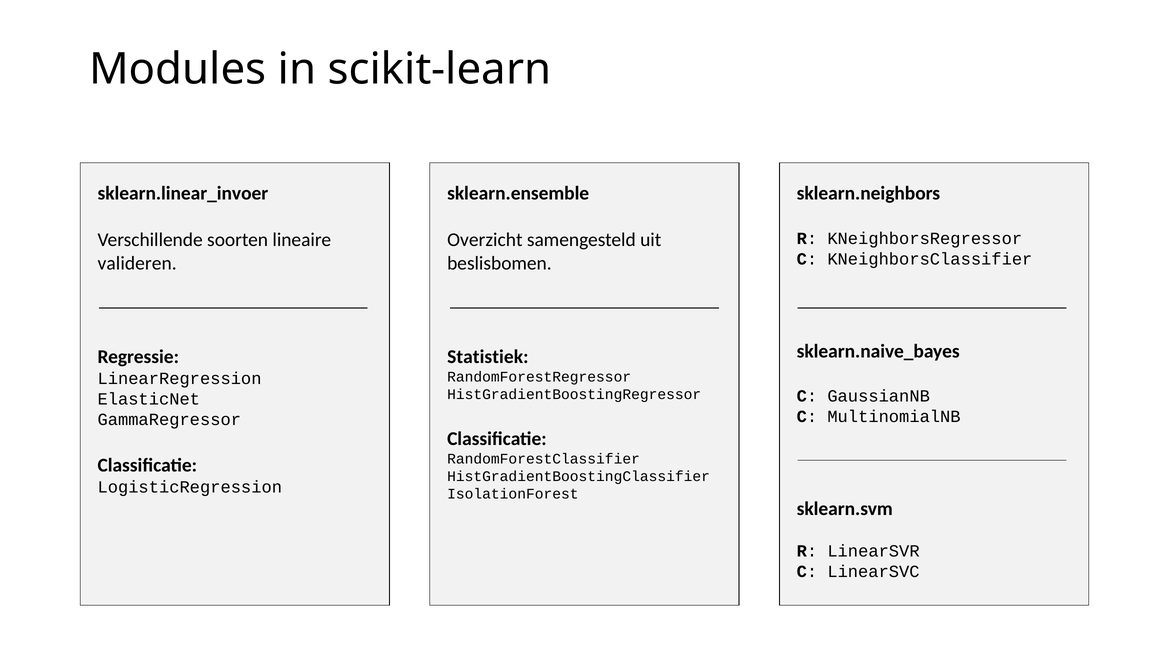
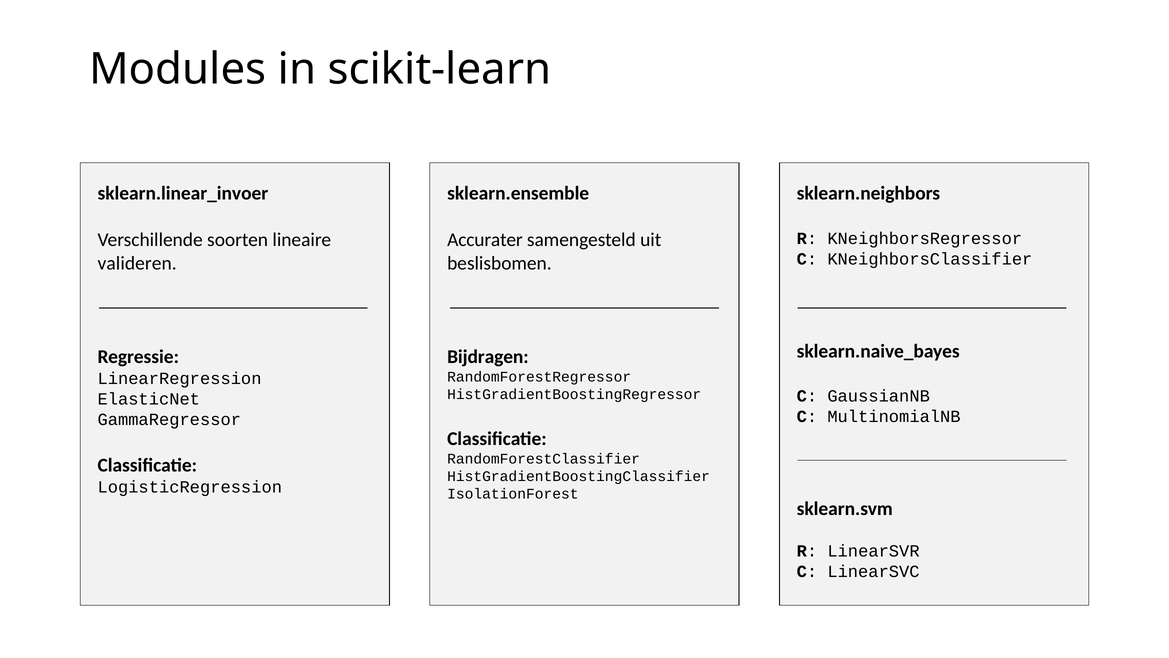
Overzicht: Overzicht -> Accurater (485, 240)
Statistiek: Statistiek -> Bijdragen (488, 357)
